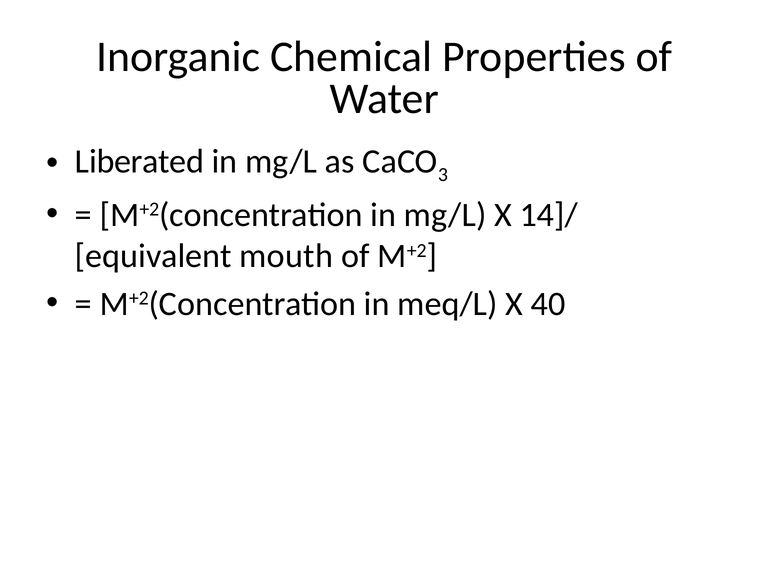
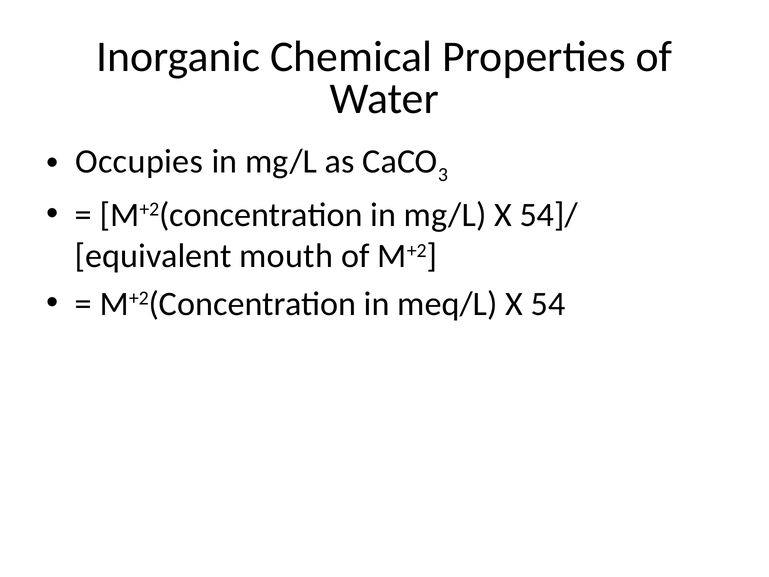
Liberated: Liberated -> Occupies (139, 161)
14]/: 14]/ -> 54]/ (549, 215)
40: 40 -> 54 (548, 304)
